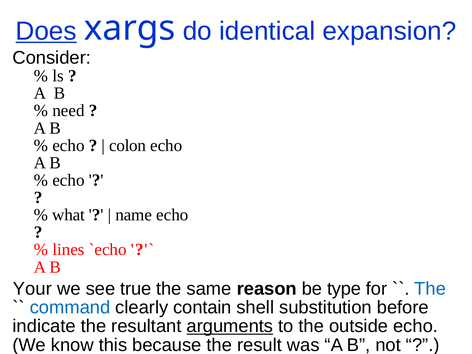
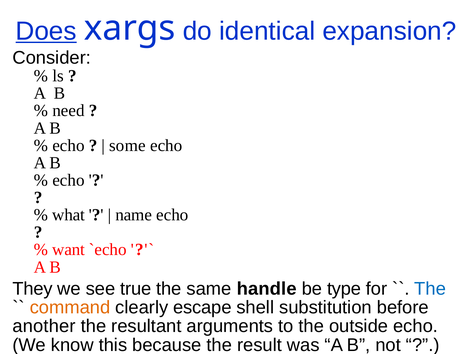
colon: colon -> some (127, 145)
lines: lines -> want (69, 250)
Your: Your -> They (33, 289)
reason: reason -> handle (267, 289)
command colour: blue -> orange (70, 307)
contain: contain -> escape (202, 307)
indicate: indicate -> another (44, 326)
arguments underline: present -> none (230, 326)
